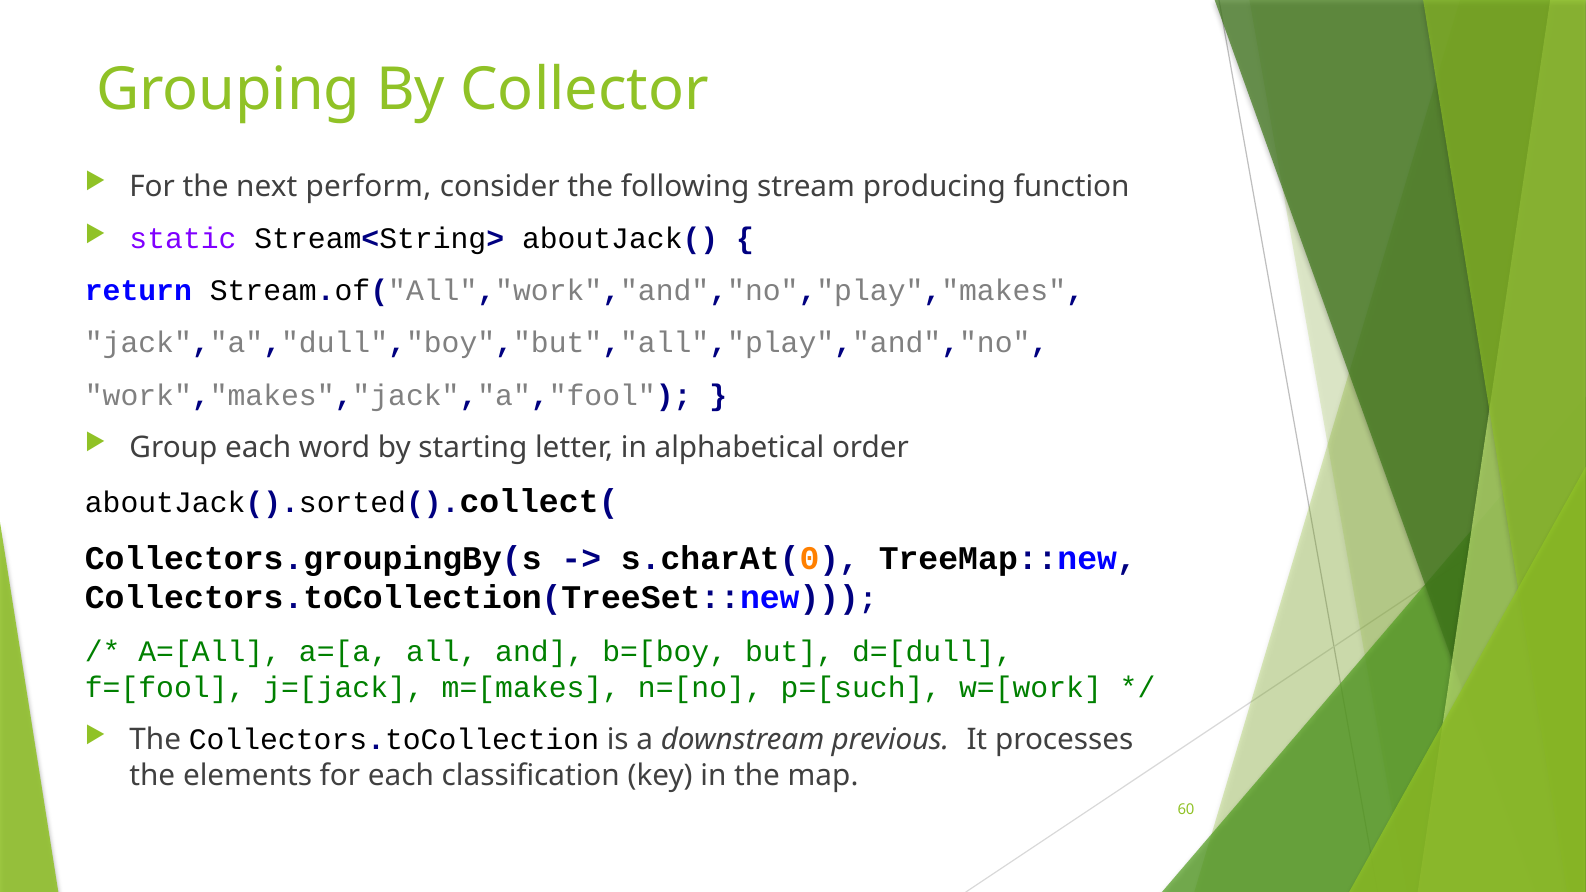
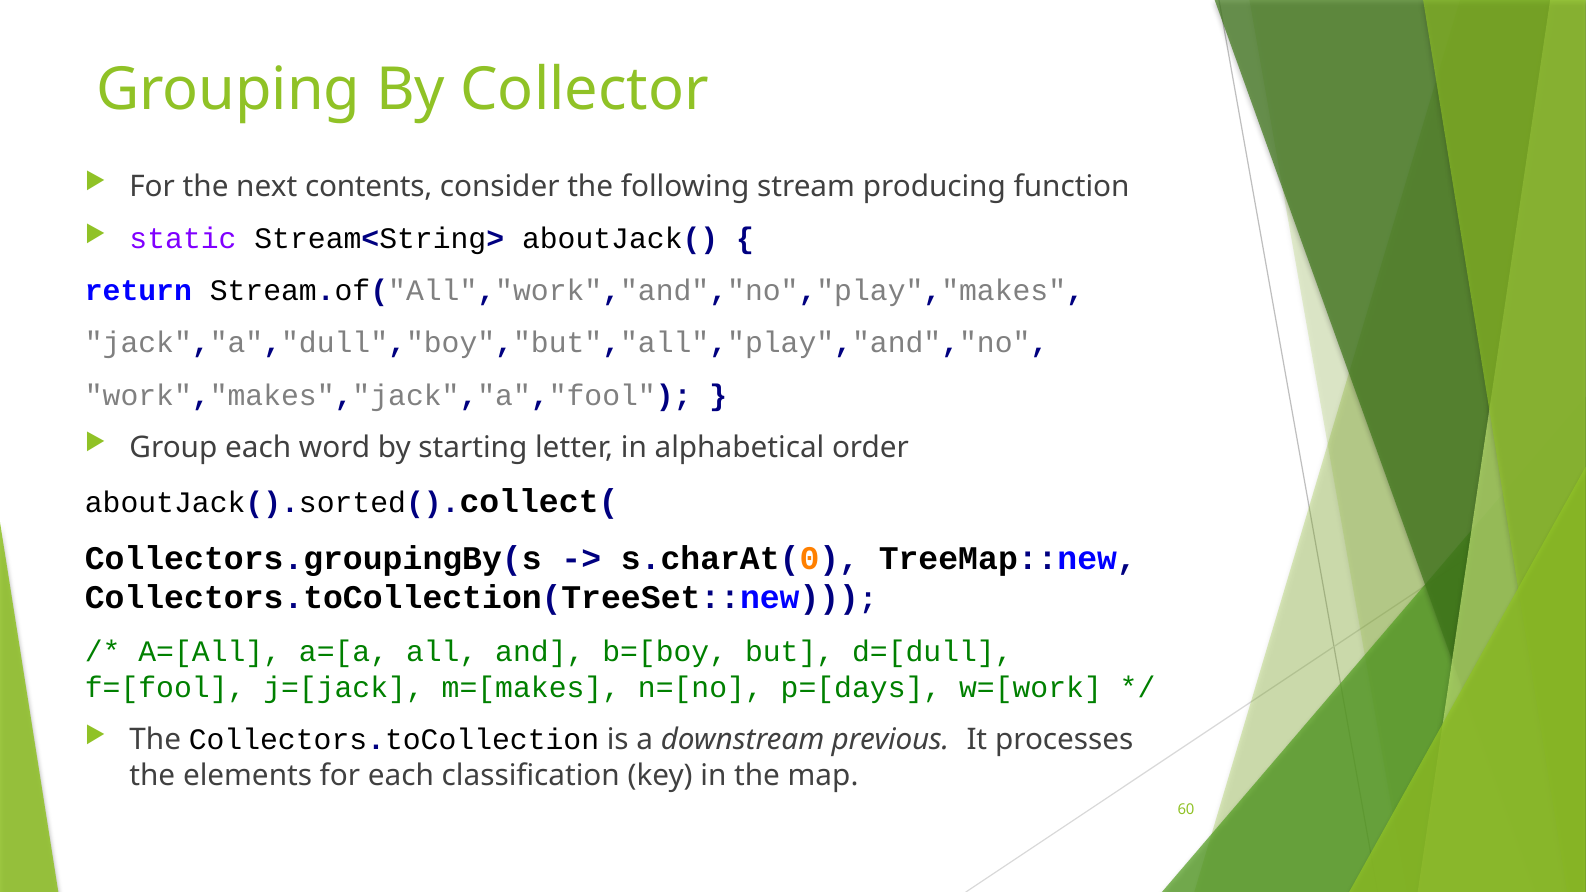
perform: perform -> contents (369, 186)
p=[such: p=[such -> p=[days (861, 688)
